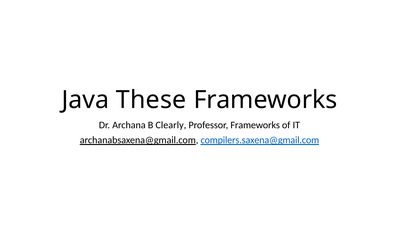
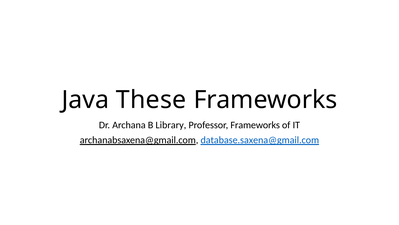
Clearly: Clearly -> Library (171, 125)
compilers.saxena@gmail.com: compilers.saxena@gmail.com -> database.saxena@gmail.com (260, 140)
